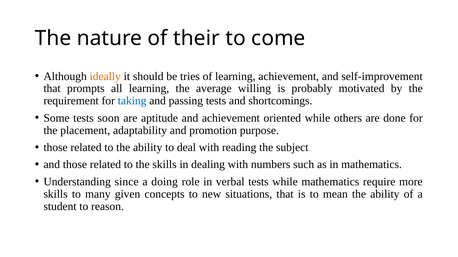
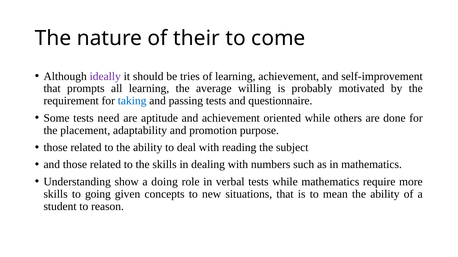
ideally colour: orange -> purple (105, 76)
shortcomings: shortcomings -> questionnaire (280, 101)
soon: soon -> need (109, 118)
since: since -> show (127, 182)
many: many -> going (98, 194)
